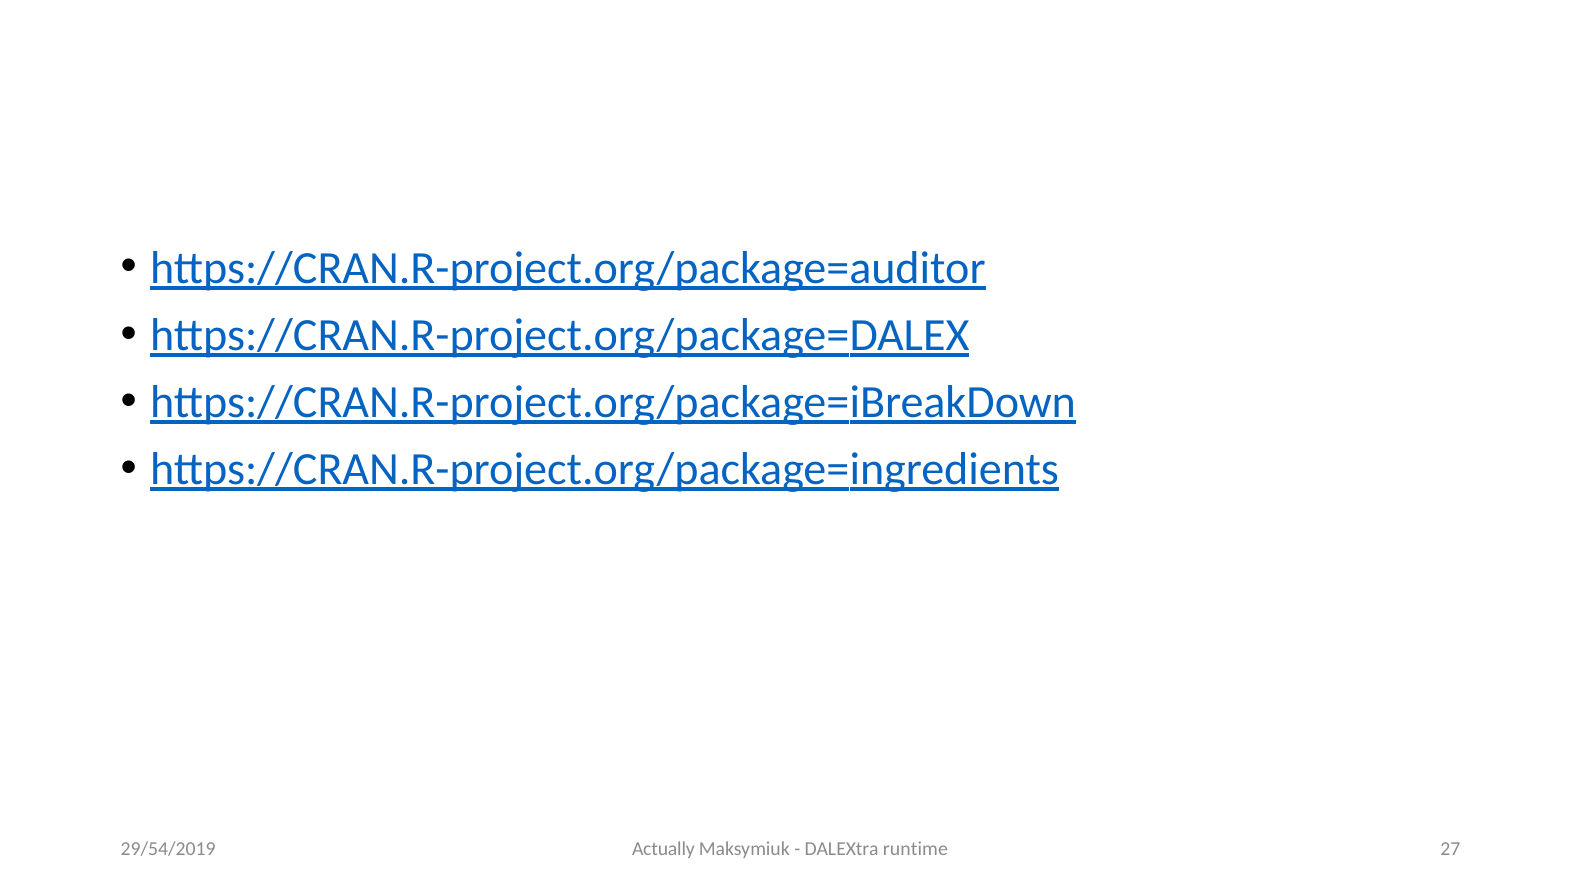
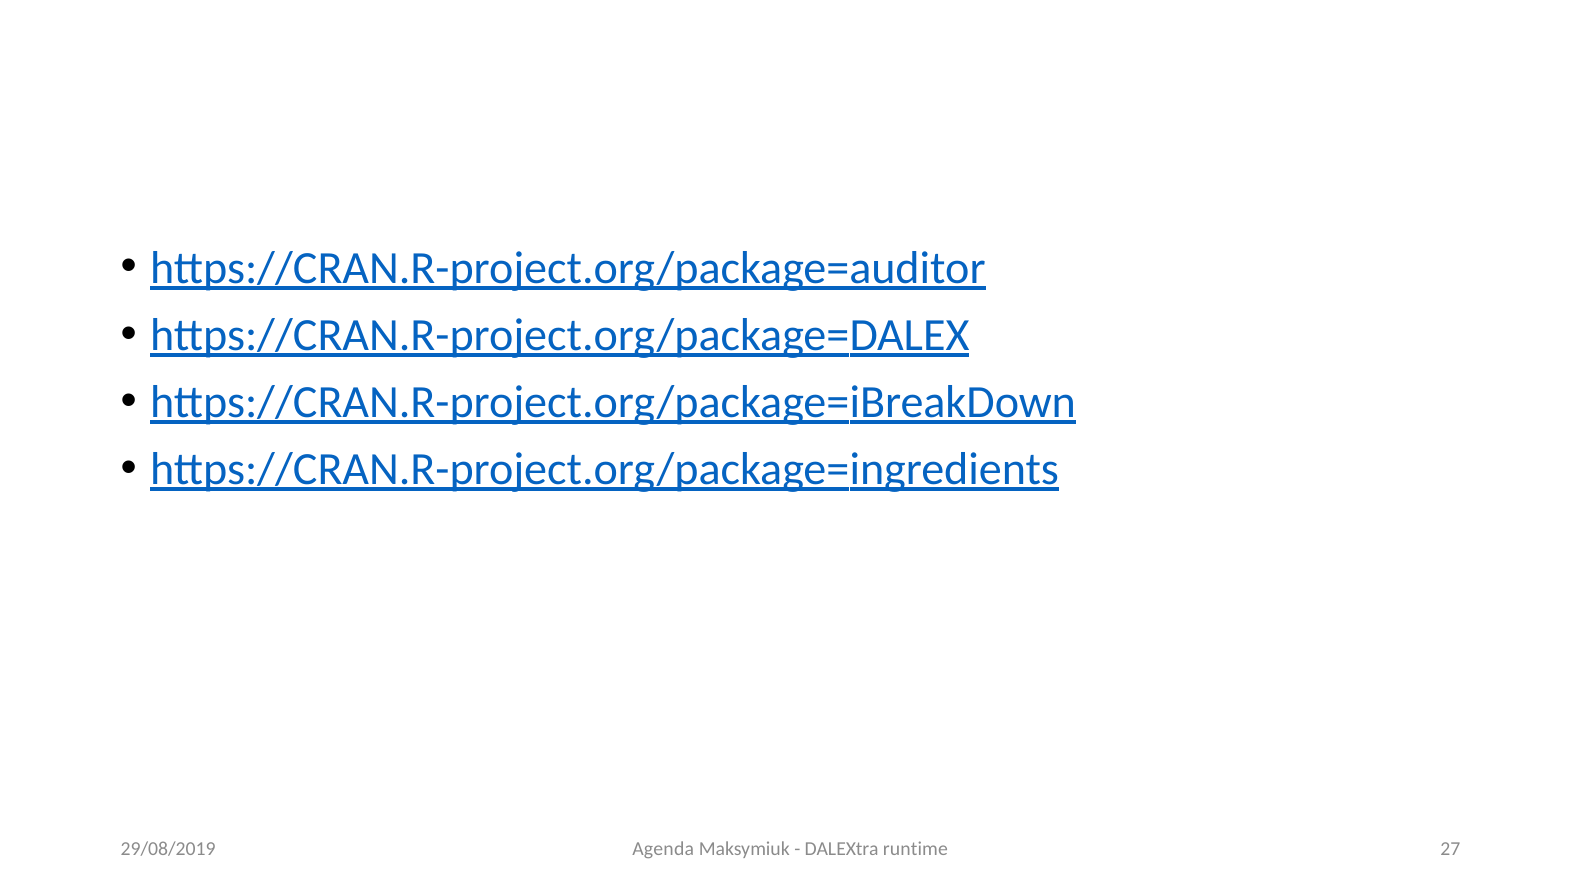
Actually: Actually -> Agenda (663, 849)
29/54/2019: 29/54/2019 -> 29/08/2019 (168, 849)
